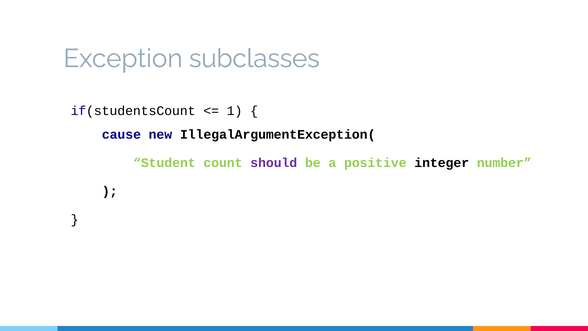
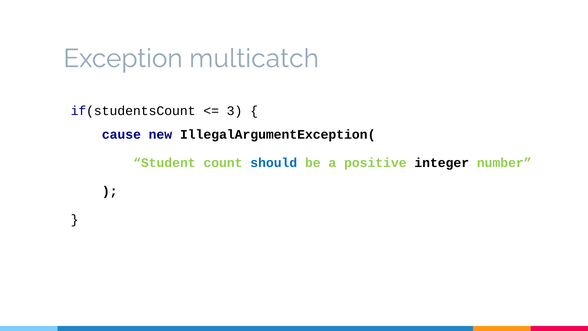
subclasses: subclasses -> multicatch (254, 58)
1: 1 -> 3 (235, 111)
should colour: purple -> blue (274, 163)
